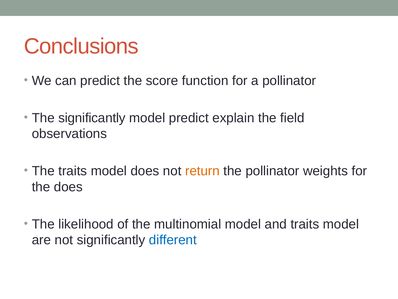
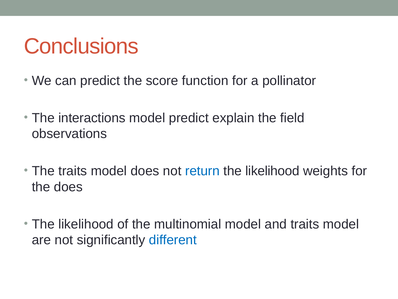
The significantly: significantly -> interactions (92, 118)
return colour: orange -> blue (202, 171)
pollinator: pollinator -> likelihood (272, 171)
